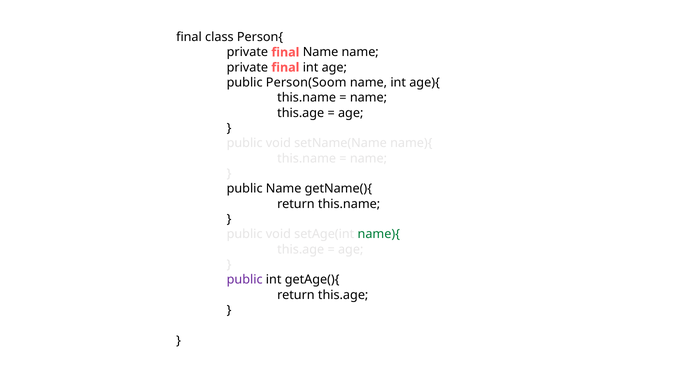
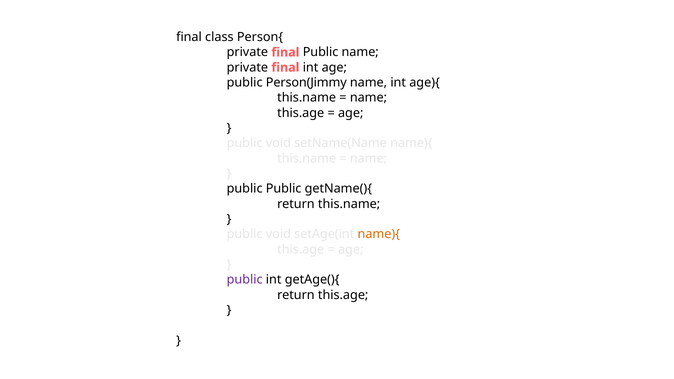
final Name: Name -> Public (321, 52)
Person(Soom: Person(Soom -> Person(Jimmy (306, 83)
public Name: Name -> Public (284, 189)
name){ colour: green -> orange (379, 234)
